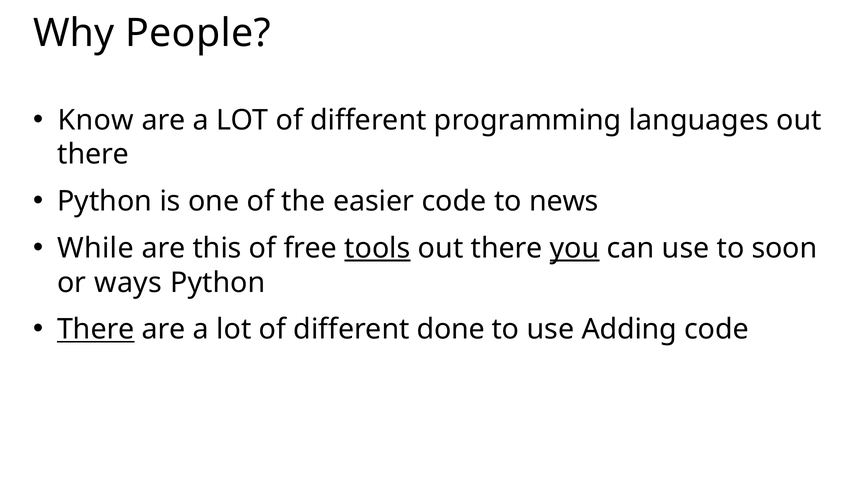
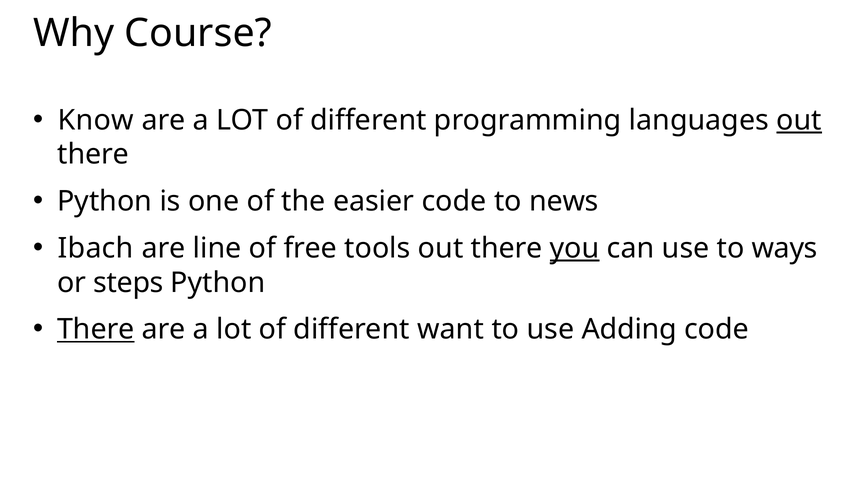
People: People -> Course (198, 33)
out underline: none -> present (799, 120)
While: While -> Ibach (96, 248)
this: this -> line (217, 248)
tools underline: present -> none (378, 248)
soon: soon -> ways (785, 248)
ways: ways -> steps (128, 283)
done: done -> want (451, 330)
